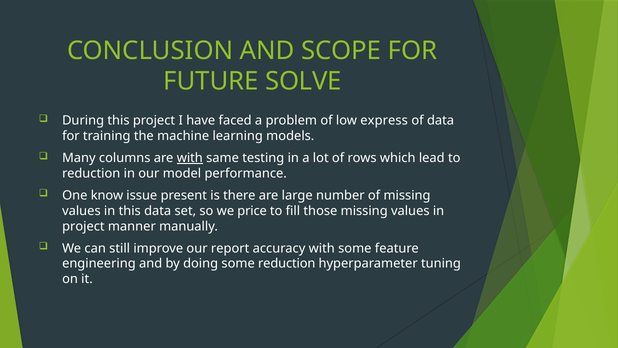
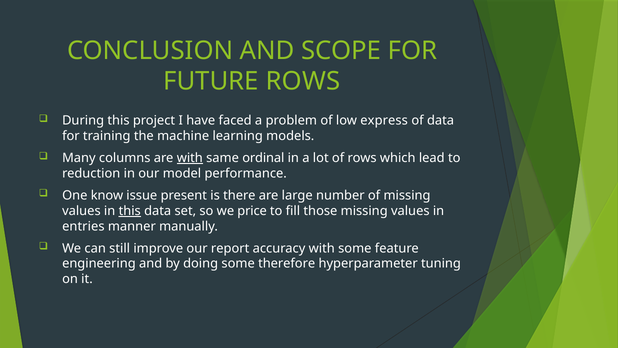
FUTURE SOLVE: SOLVE -> ROWS (303, 81)
testing: testing -> ordinal (263, 158)
this underline: none -> present (130, 211)
project: project -> entries (83, 226)
some reduction: reduction -> therefore (287, 263)
